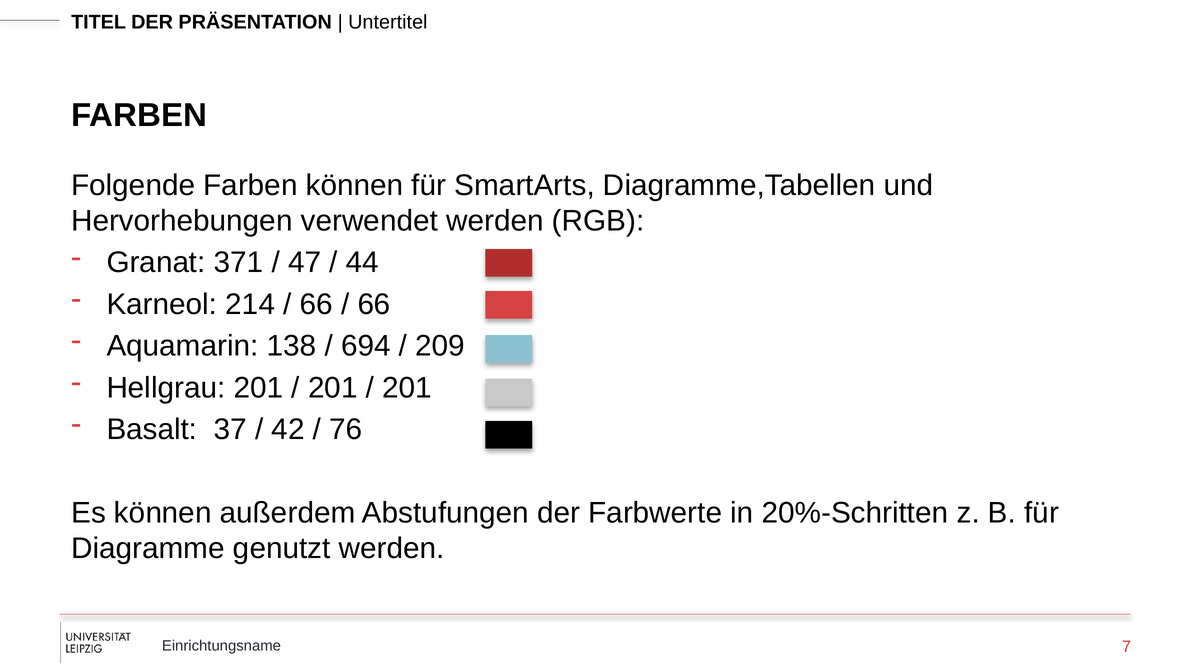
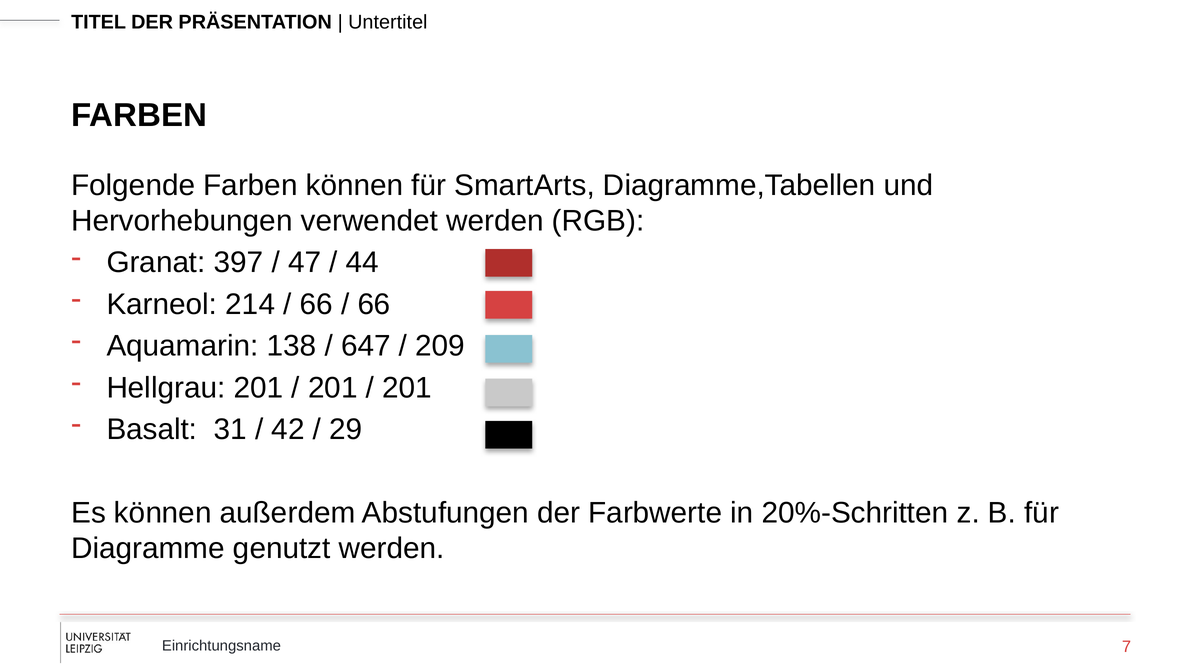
371: 371 -> 397 (238, 262)
694: 694 -> 647 (366, 346)
37: 37 -> 31 (230, 429)
76: 76 -> 29 (346, 429)
